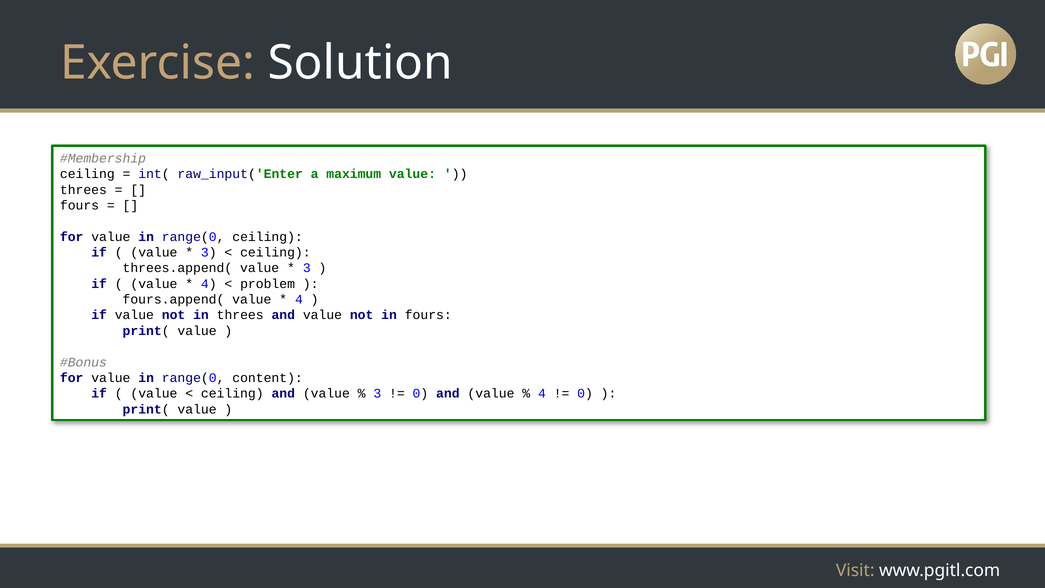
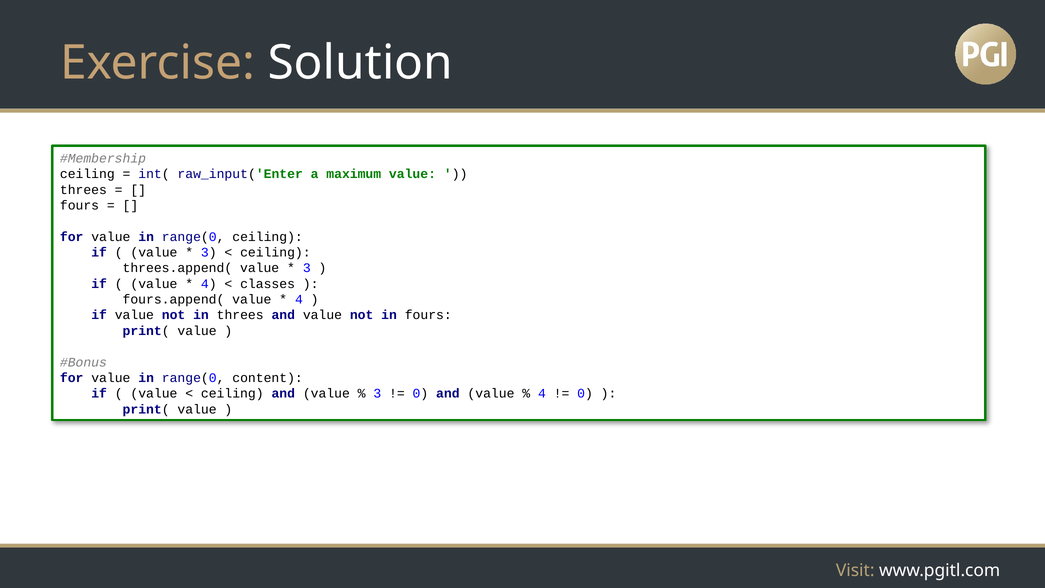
problem: problem -> classes (268, 284)
